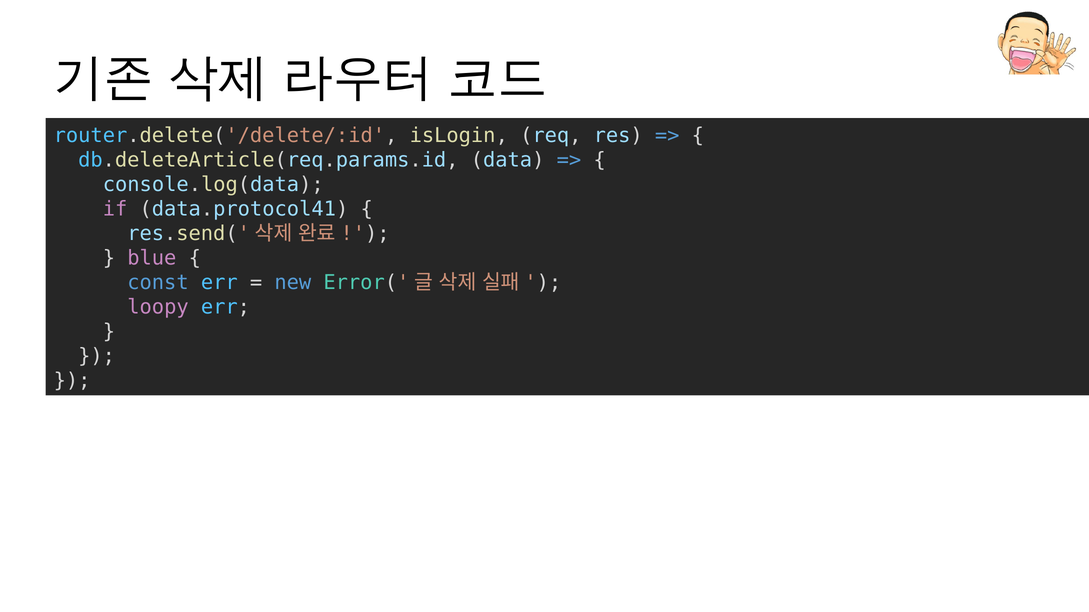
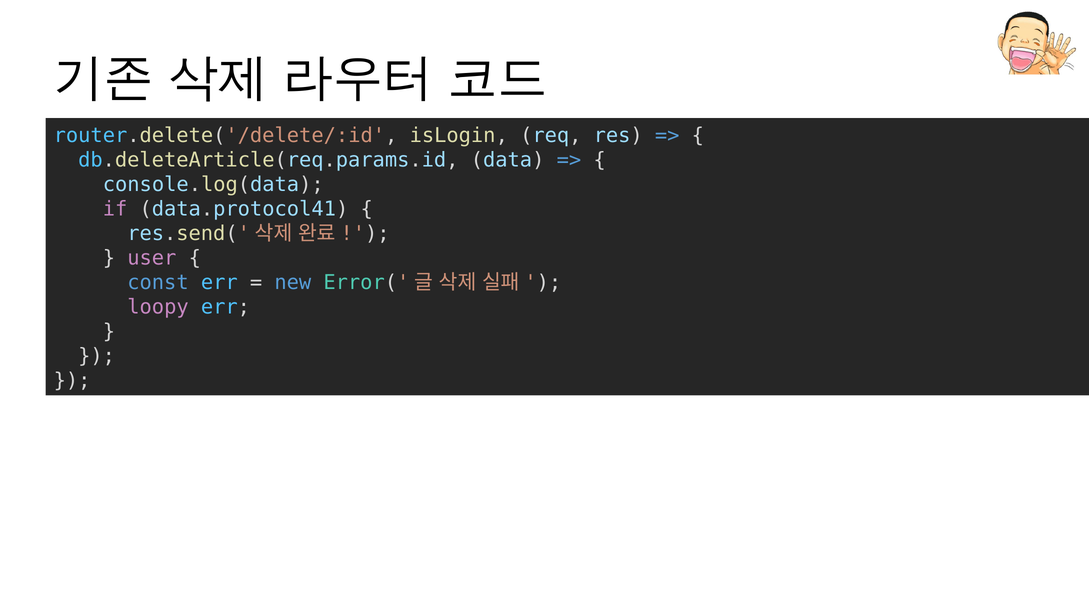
blue: blue -> user (152, 258)
